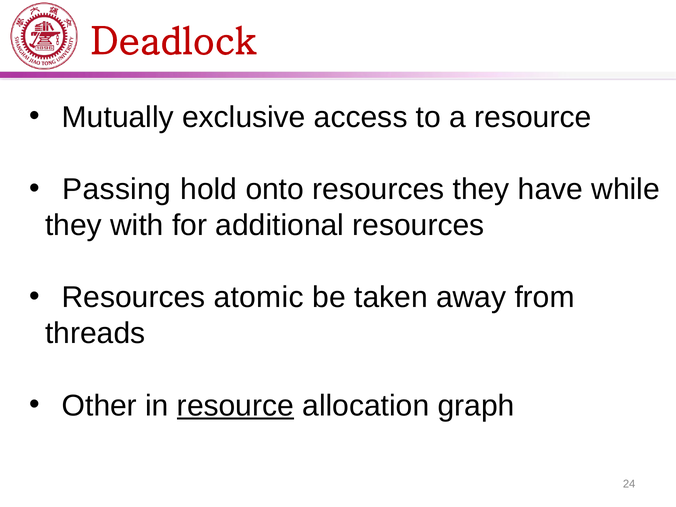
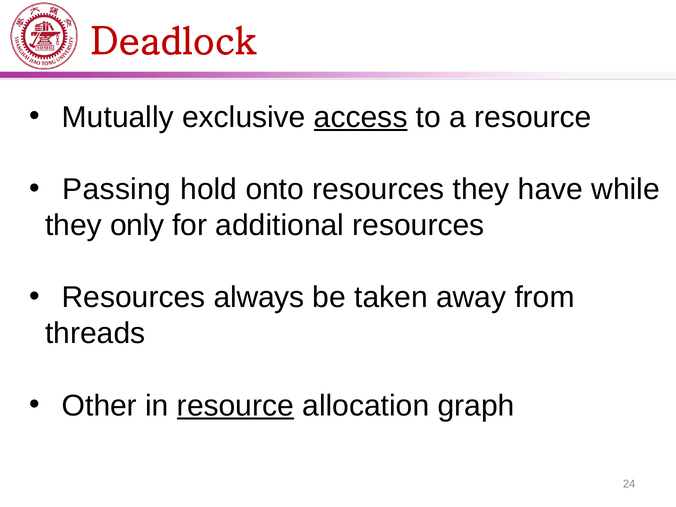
access underline: none -> present (361, 117)
with: with -> only (137, 225)
atomic: atomic -> always (259, 297)
